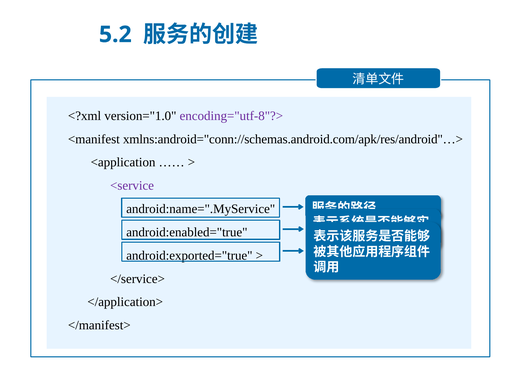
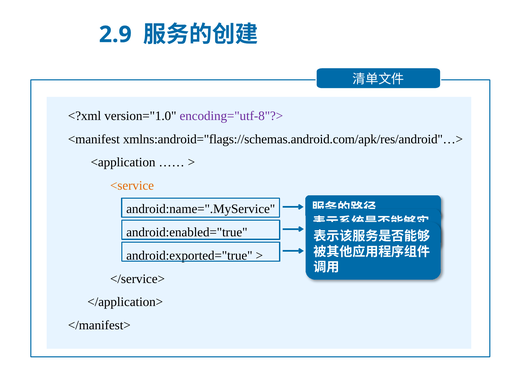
5.2: 5.2 -> 2.9 (115, 35)
xmlns:android="conn://schemas.android.com/apk/res/android"…>: xmlns:android="conn://schemas.android.com/apk/res/android"…> -> xmlns:android="flags://schemas.android.com/apk/res/android"…> (293, 139)
<service colour: purple -> orange (132, 186)
